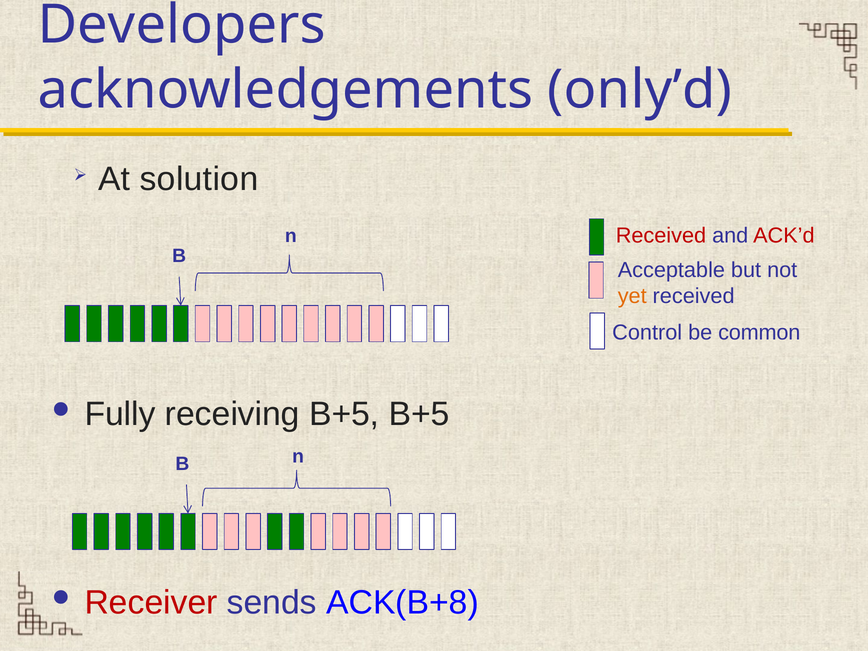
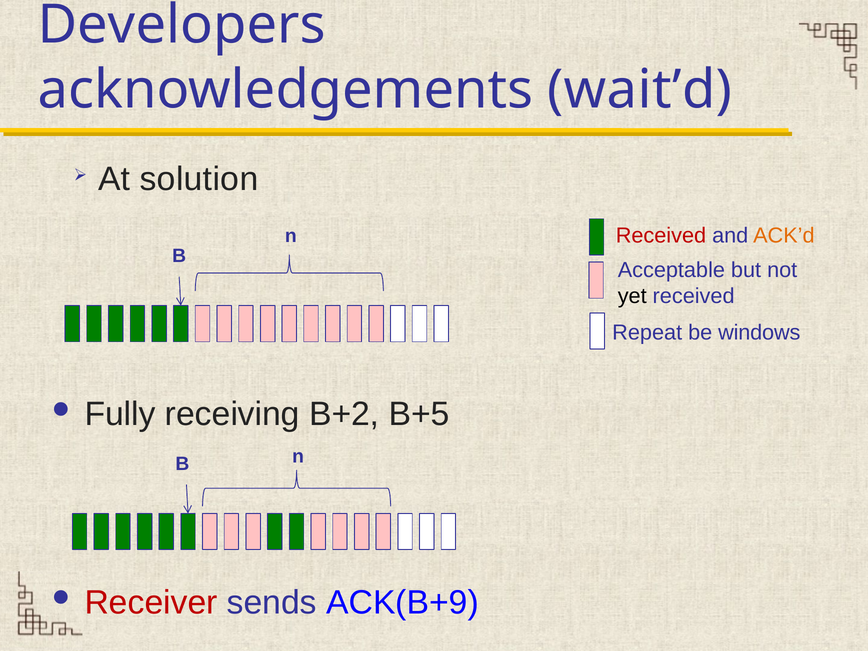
only’d: only’d -> wait’d (640, 90)
ACK’d colour: red -> orange (784, 236)
yet colour: orange -> black (632, 296)
Control: Control -> Repeat (647, 333)
common: common -> windows (759, 333)
receiving B+5: B+5 -> B+2 (344, 414)
ACK(B+8: ACK(B+8 -> ACK(B+9 (403, 602)
